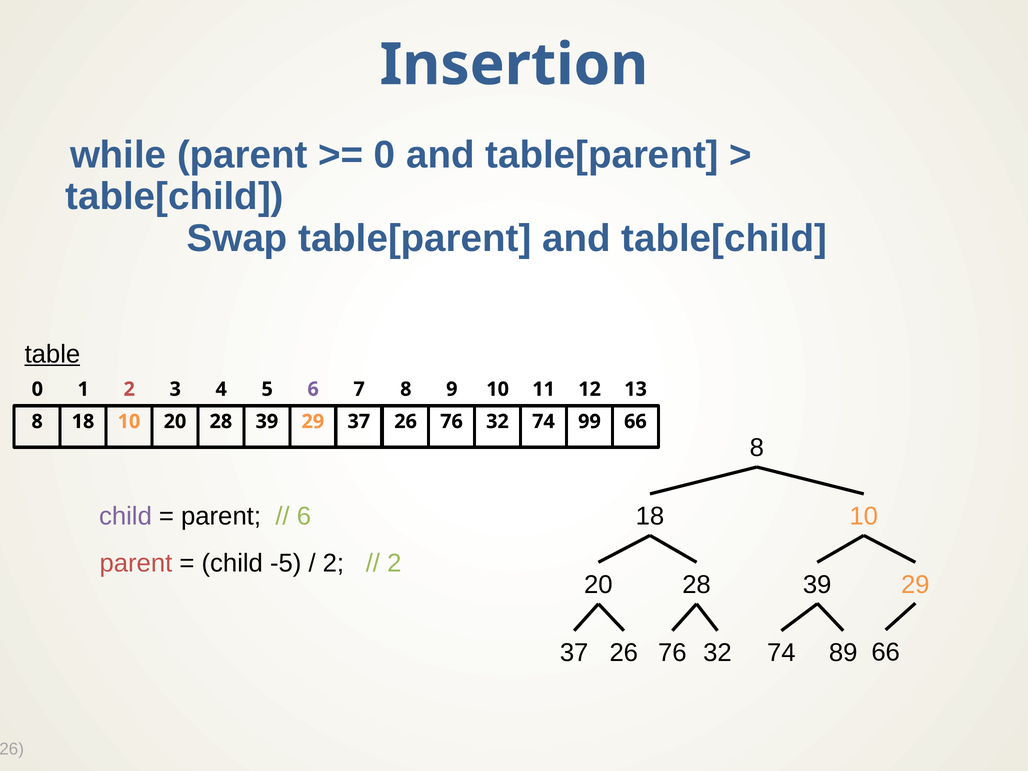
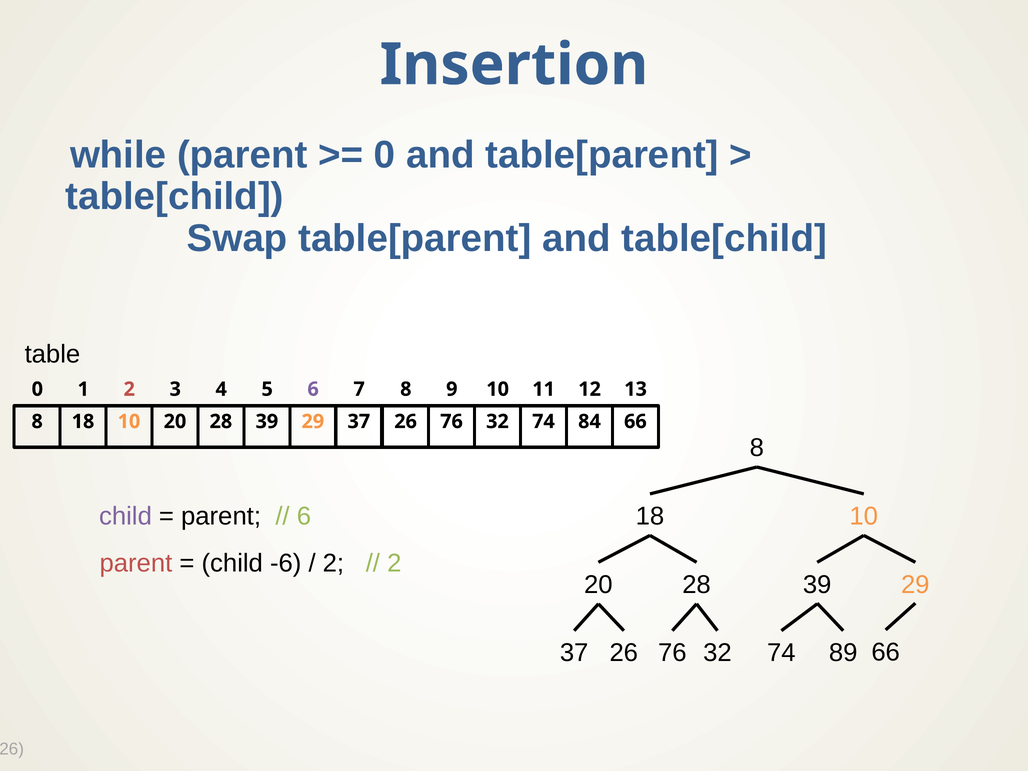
table underline: present -> none (52, 354)
99: 99 -> 84 (589, 422)
-5: -5 -> -6 (286, 563)
